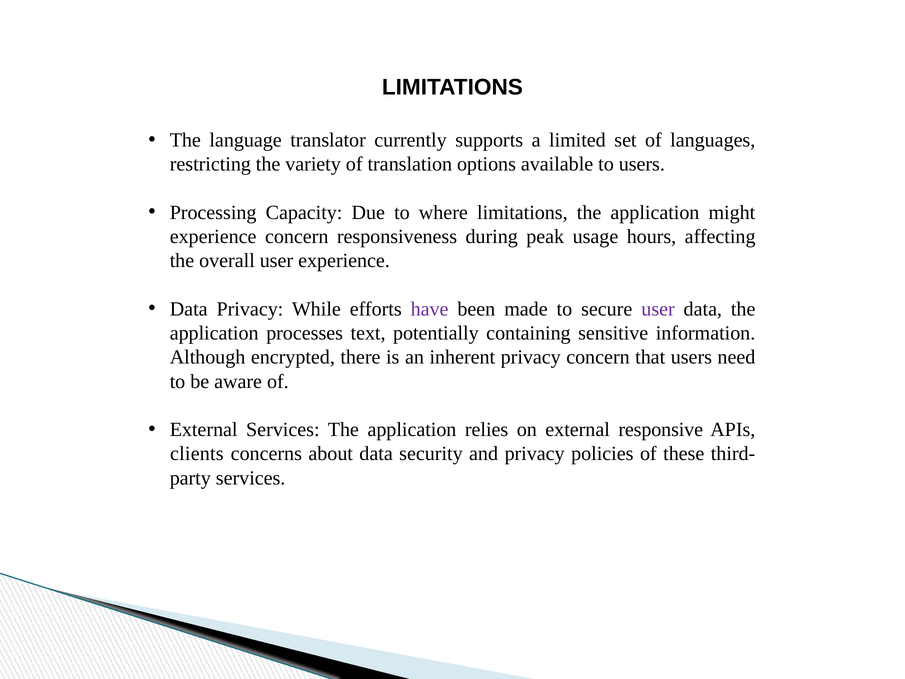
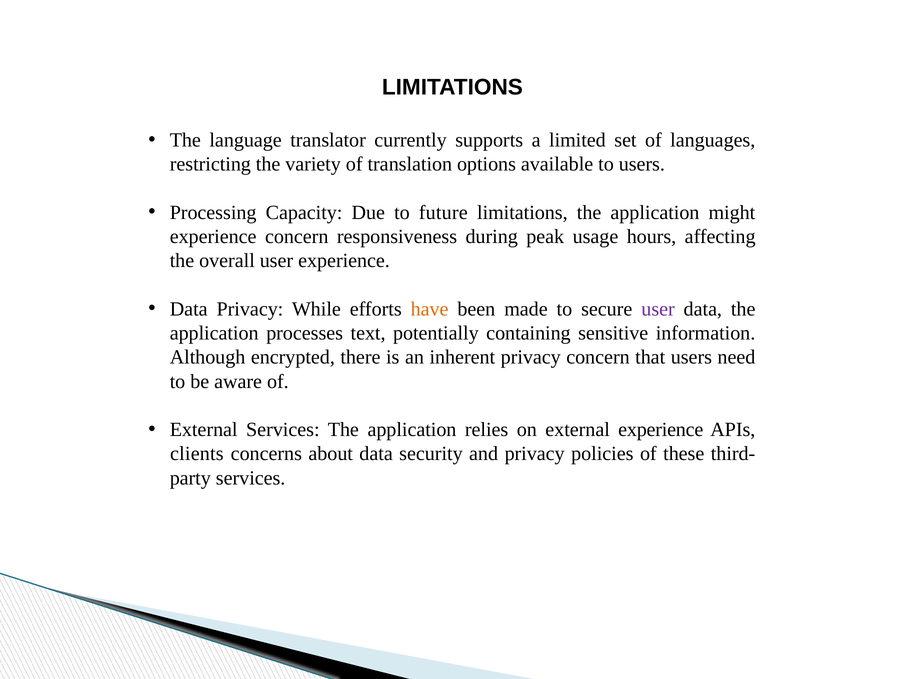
where: where -> future (443, 212)
have colour: purple -> orange (430, 309)
external responsive: responsive -> experience (661, 430)
